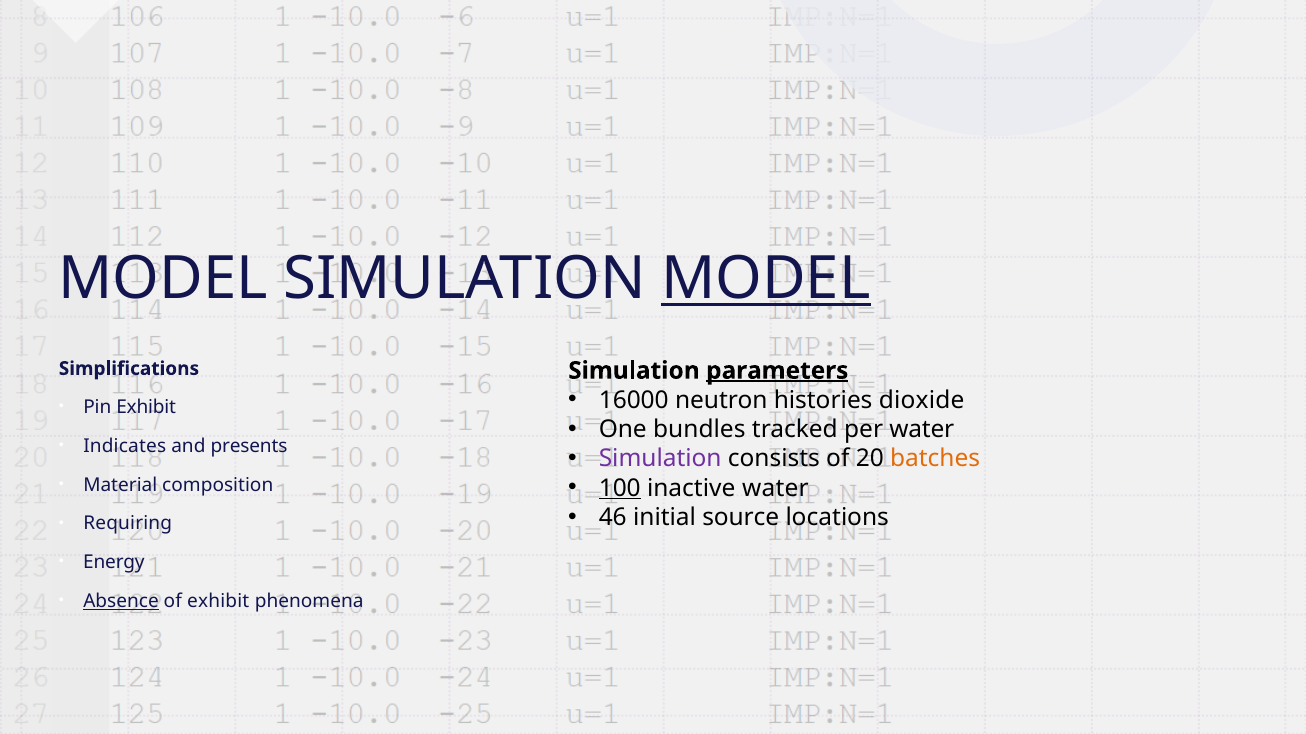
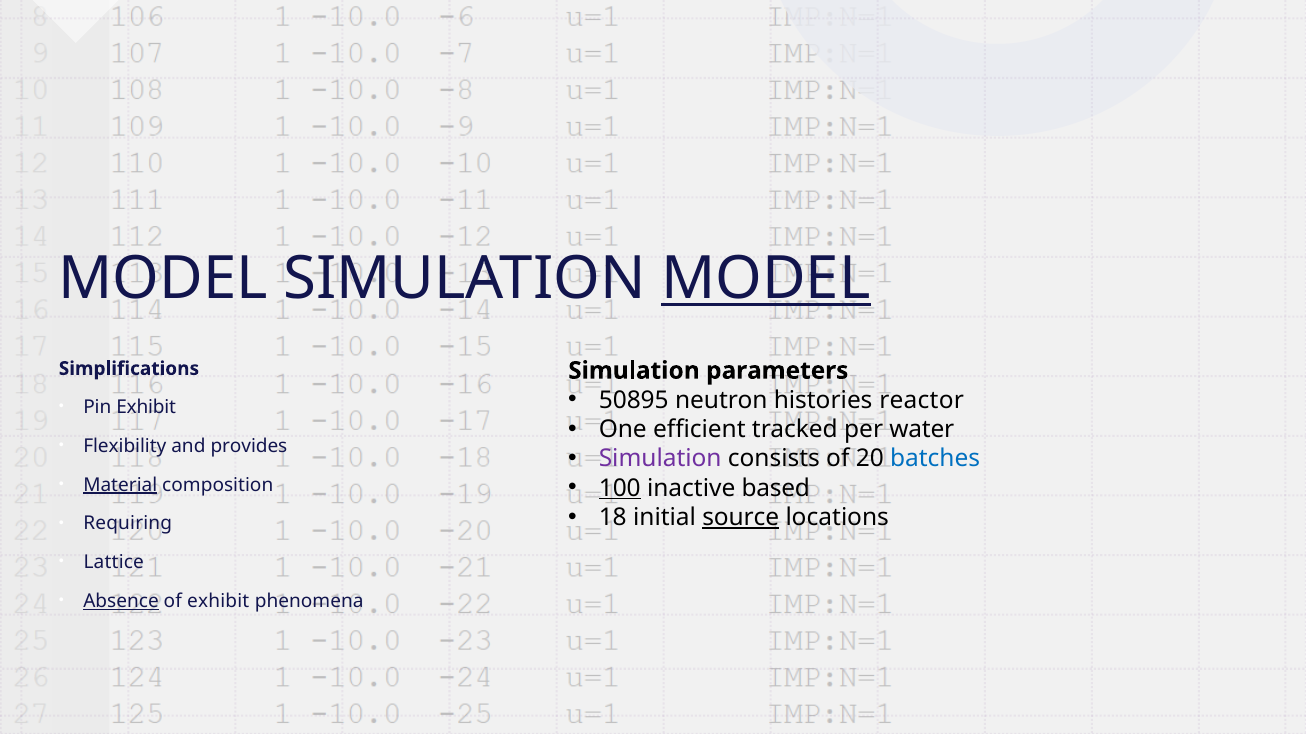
parameters underline: present -> none (777, 371)
16000: 16000 -> 50895 (634, 400)
dioxide: dioxide -> reactor (922, 400)
bundles: bundles -> efficient (699, 430)
Indicates: Indicates -> Flexibility (125, 446)
presents: presents -> provides (249, 446)
batches colour: orange -> blue (935, 459)
inactive water: water -> based (776, 488)
Material underline: none -> present (120, 485)
46: 46 -> 18 (613, 518)
source underline: none -> present (741, 518)
Energy: Energy -> Lattice (114, 563)
